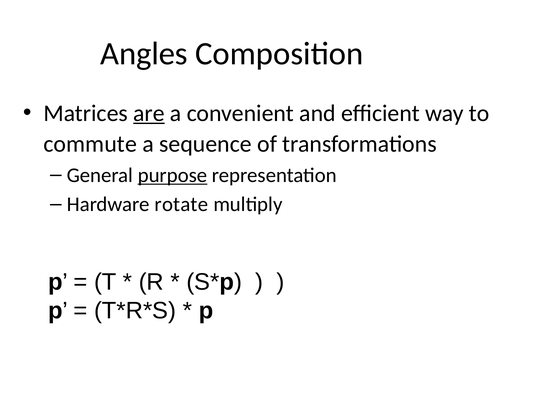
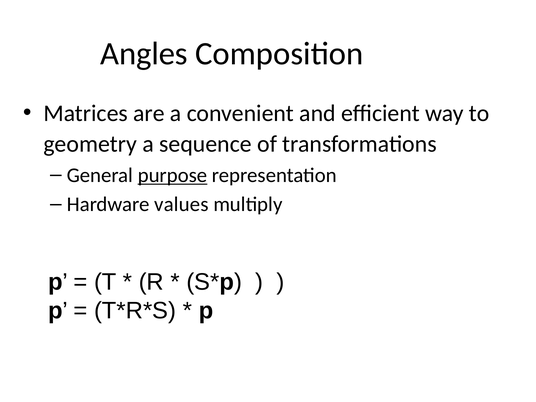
are underline: present -> none (149, 113)
commute: commute -> geometry (90, 144)
rotate: rotate -> values (181, 204)
